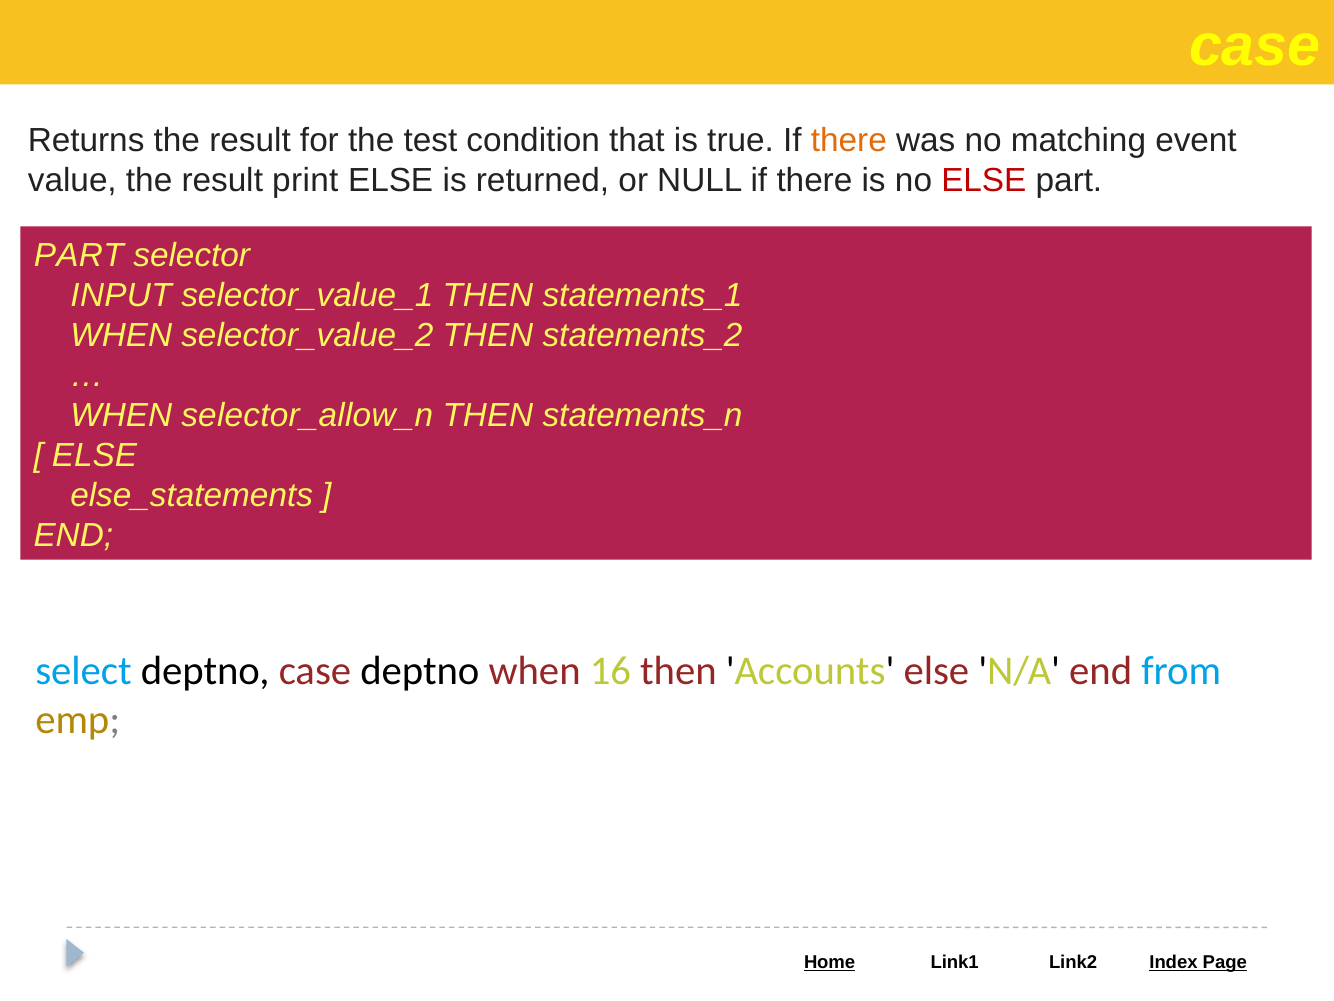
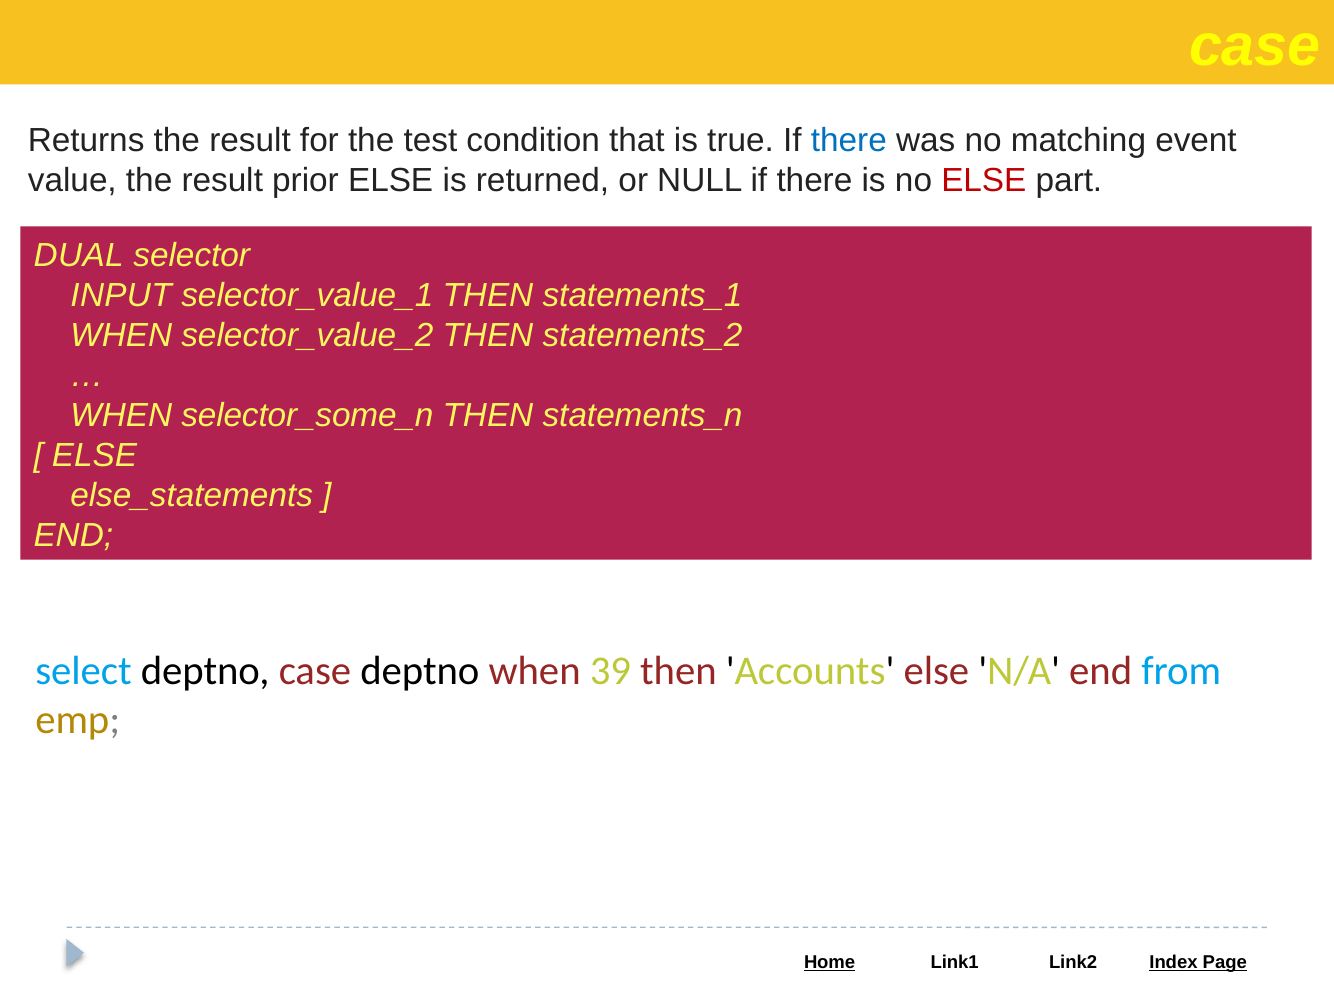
there colour: orange -> blue (849, 140)
print: print -> prior (306, 180)
PART: PART -> DUAL (79, 255)
selector_allow_n: selector_allow_n -> selector_some_n (307, 415)
16: 16 -> 39 (610, 671)
